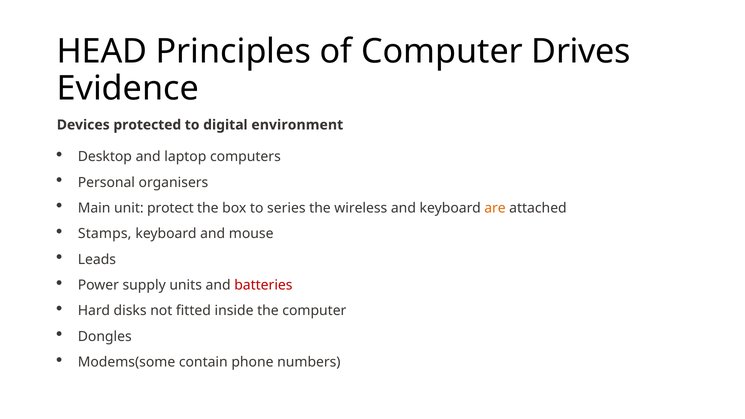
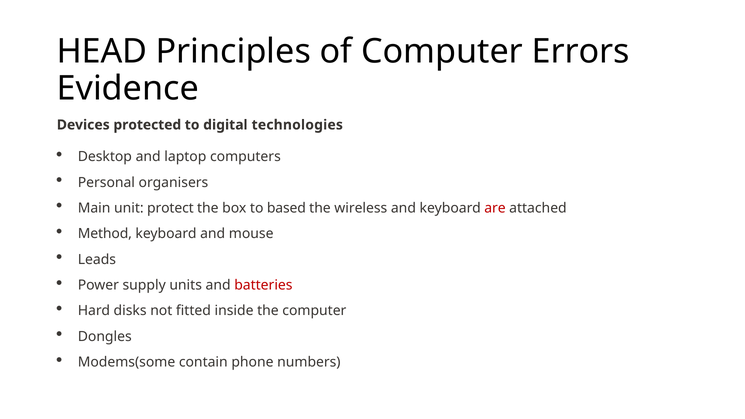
Drives: Drives -> Errors (581, 52)
environment: environment -> technologies (297, 125)
series: series -> based (286, 208)
are colour: orange -> red (495, 208)
Stamps: Stamps -> Method (105, 234)
